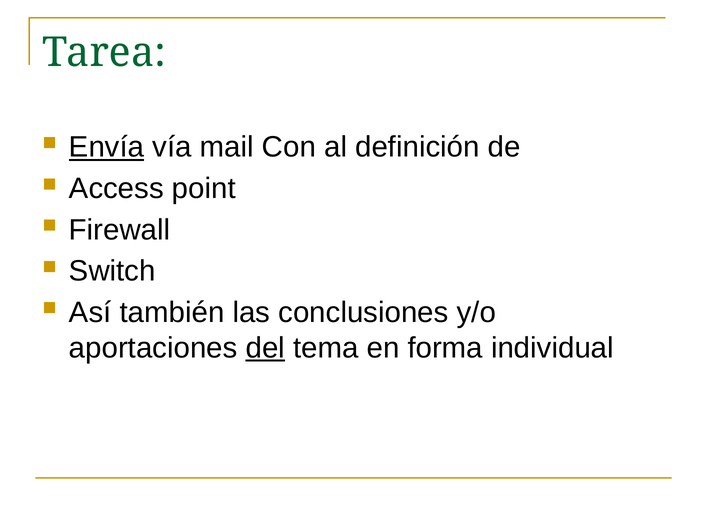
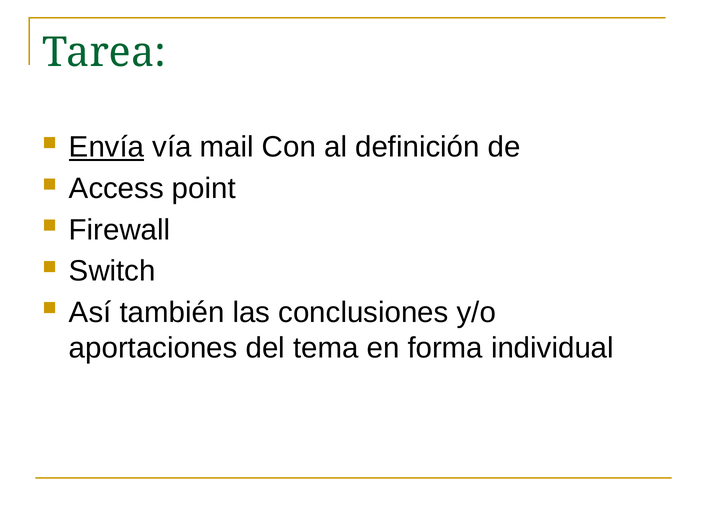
del underline: present -> none (265, 347)
